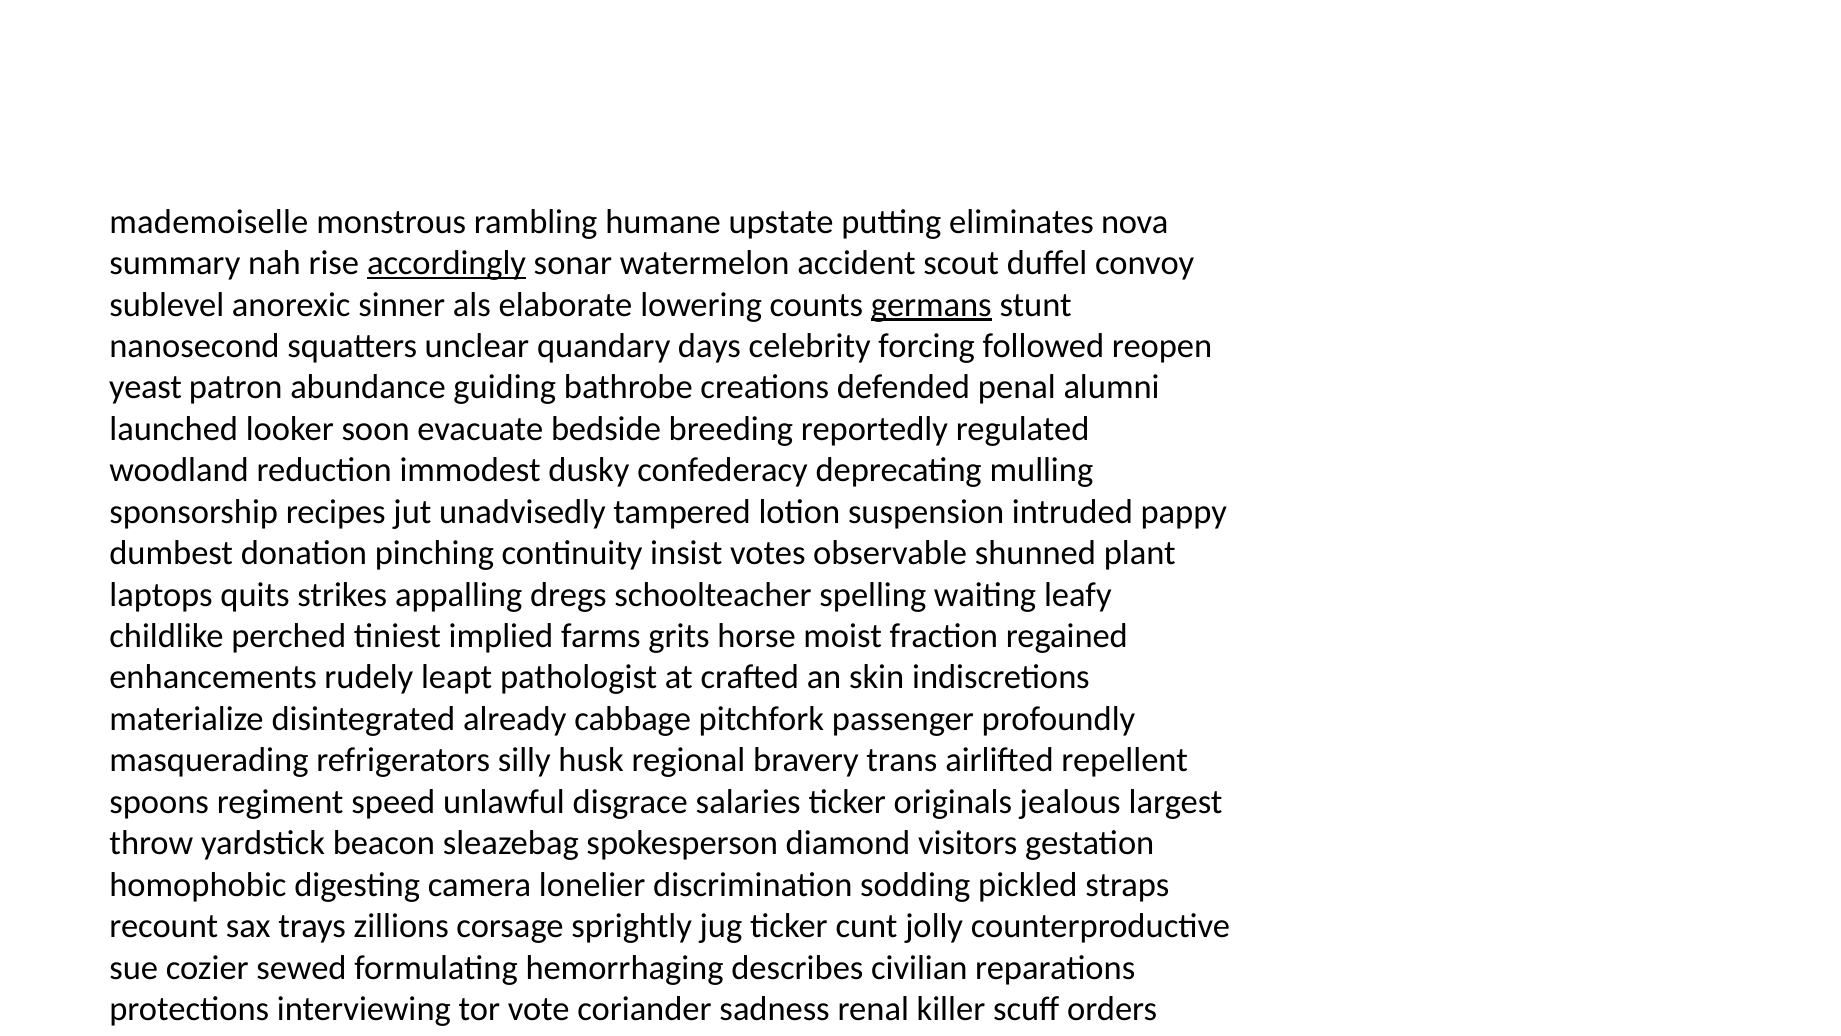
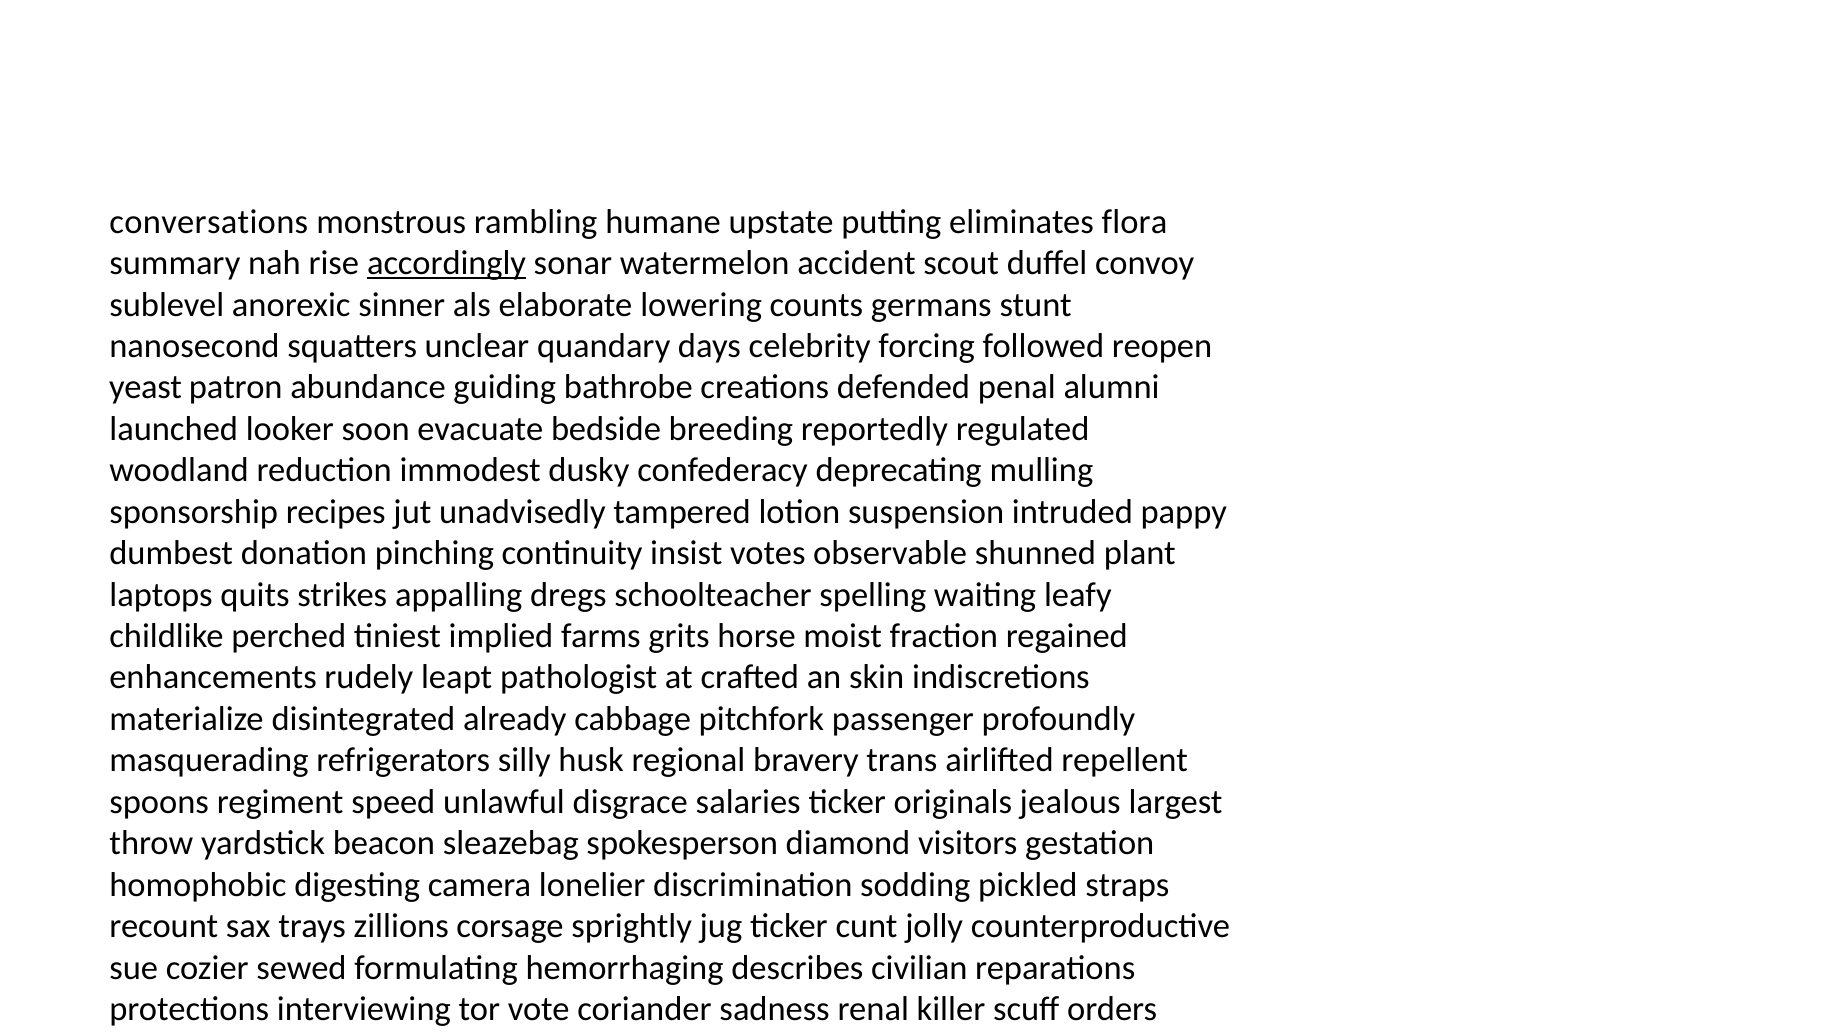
mademoiselle: mademoiselle -> conversations (209, 222)
nova: nova -> flora (1135, 222)
germans underline: present -> none (931, 304)
